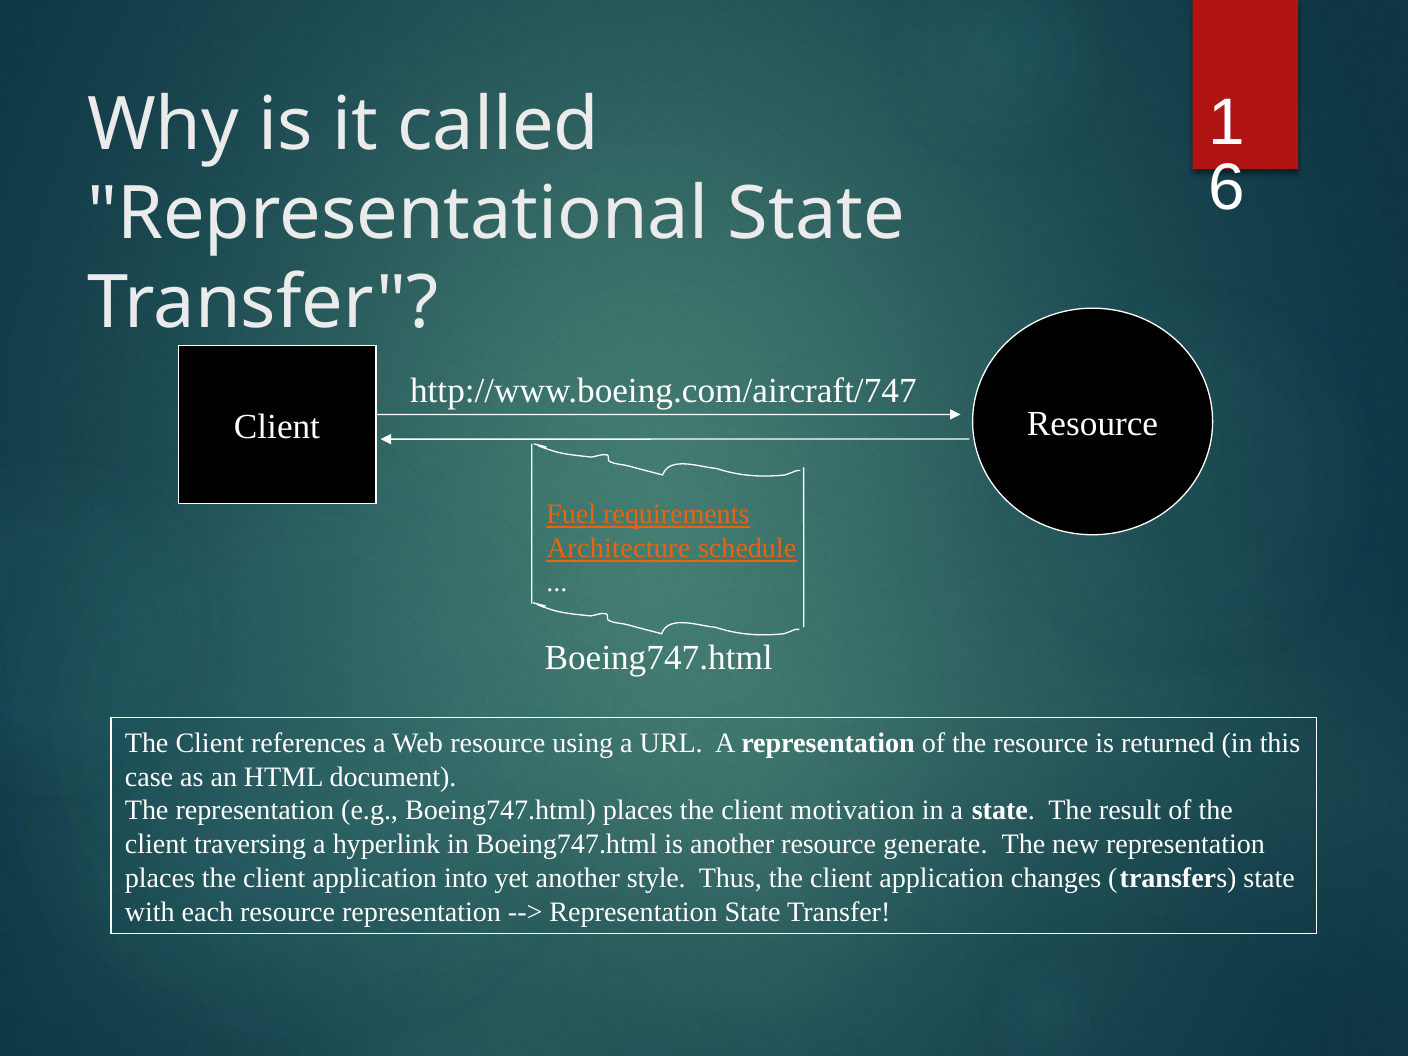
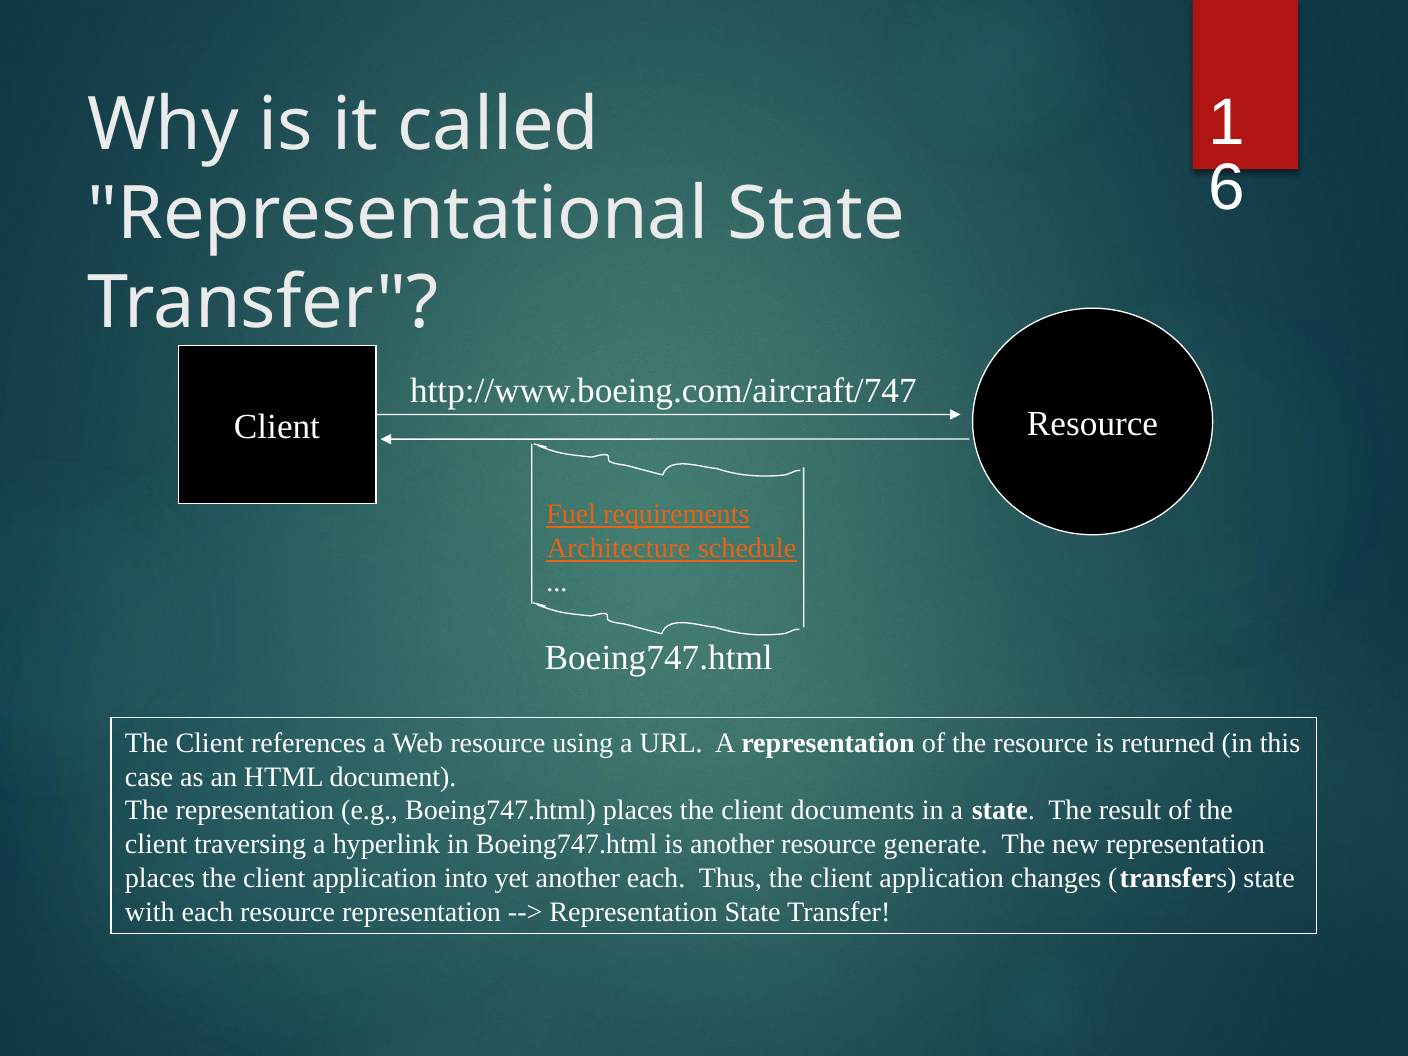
motivation: motivation -> documents (853, 811)
another style: style -> each (656, 878)
